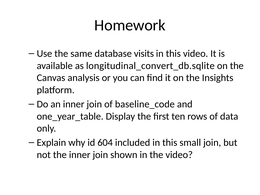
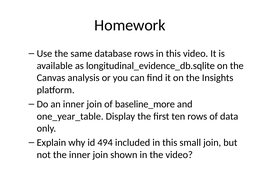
database visits: visits -> rows (144, 54)
longitudinal_convert_db.sqlite: longitudinal_convert_db.sqlite -> longitudinal_evidence_db.sqlite (150, 66)
baseline_code: baseline_code -> baseline_more (145, 104)
604: 604 -> 494 (105, 143)
